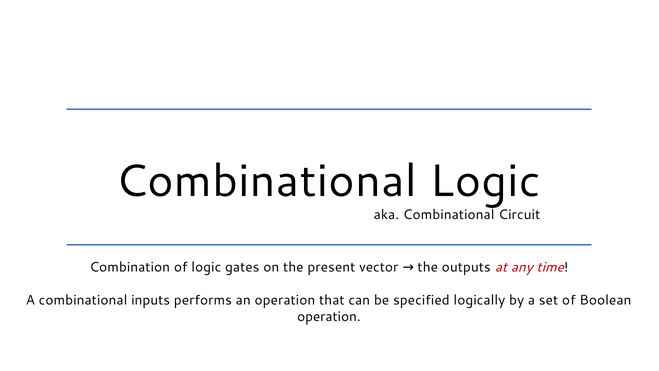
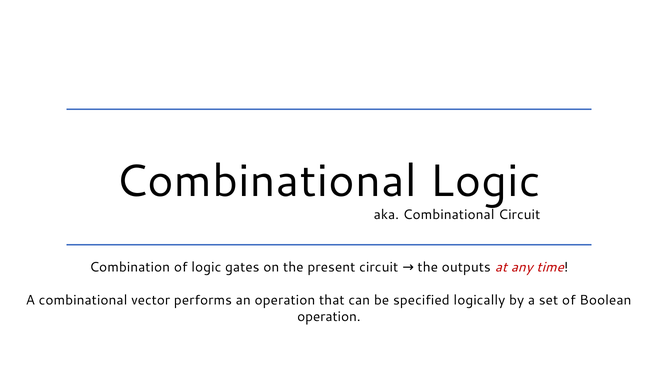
present vector: vector -> circuit (379, 267)
inputs: inputs -> vector (151, 300)
